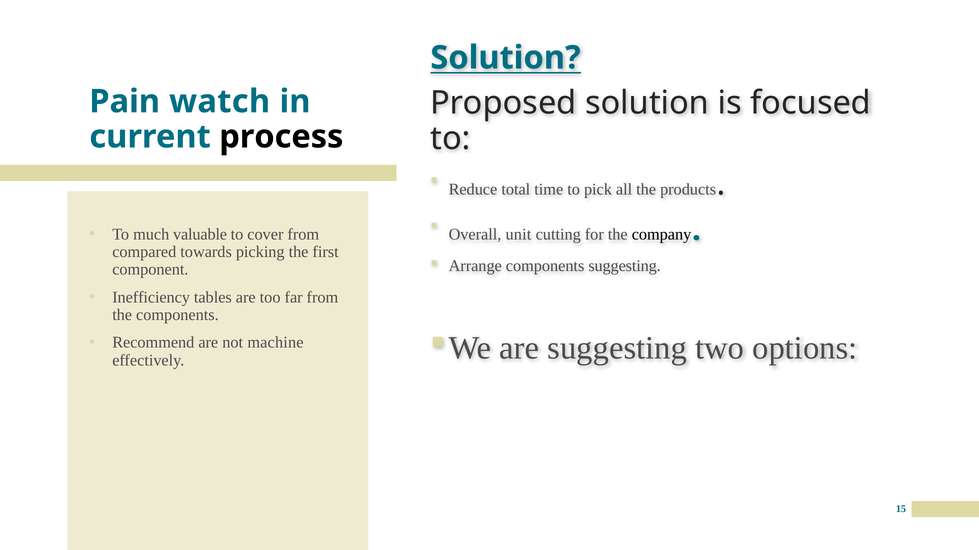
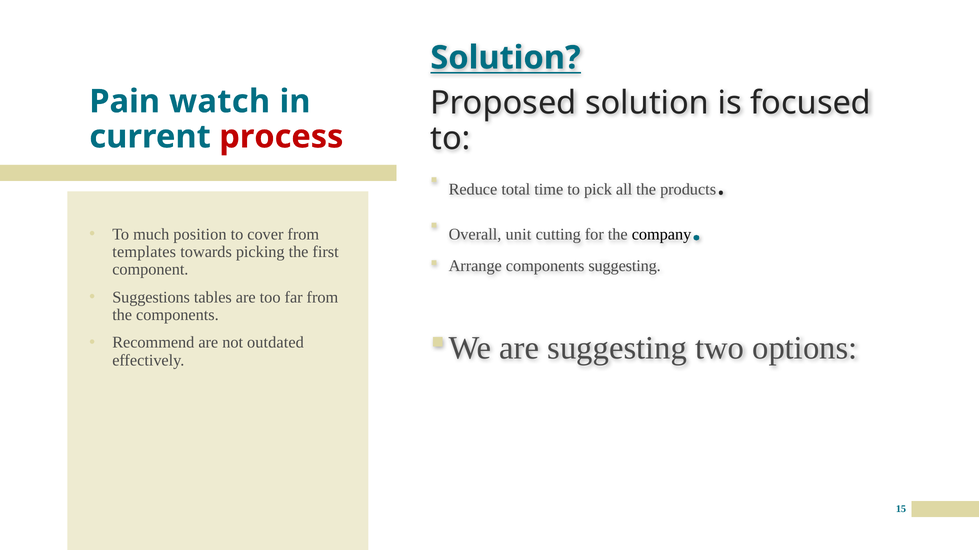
process colour: black -> red (281, 137)
valuable: valuable -> position (200, 235)
compared: compared -> templates (144, 252)
Inefficiency: Inefficiency -> Suggestions (151, 298)
machine: machine -> outdated (276, 343)
